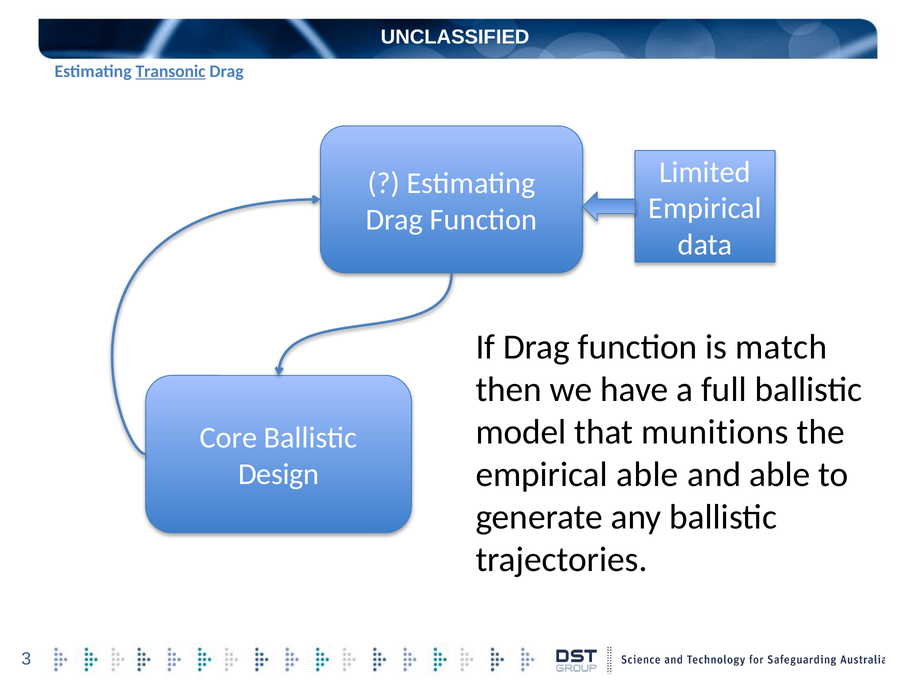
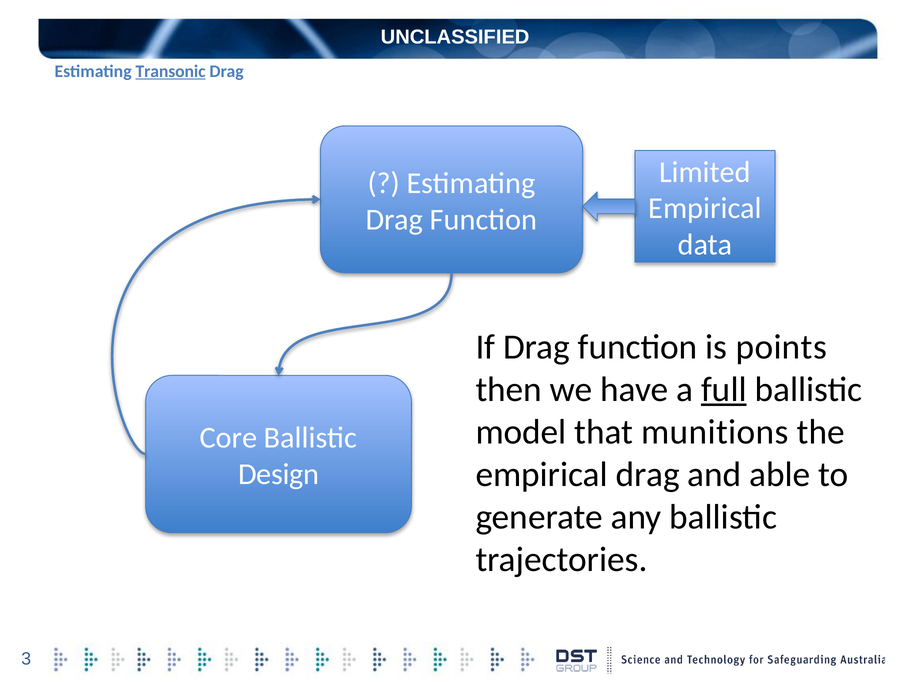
match: match -> points (781, 347)
full underline: none -> present (724, 389)
empirical able: able -> drag (648, 474)
